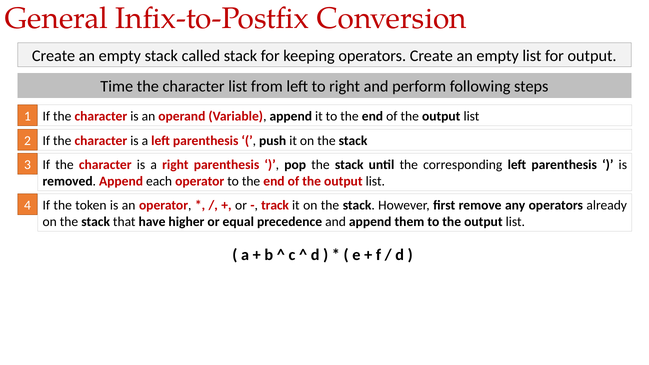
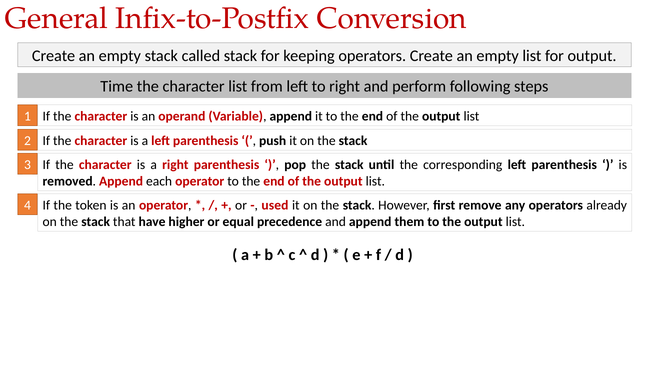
track: track -> used (275, 205)
